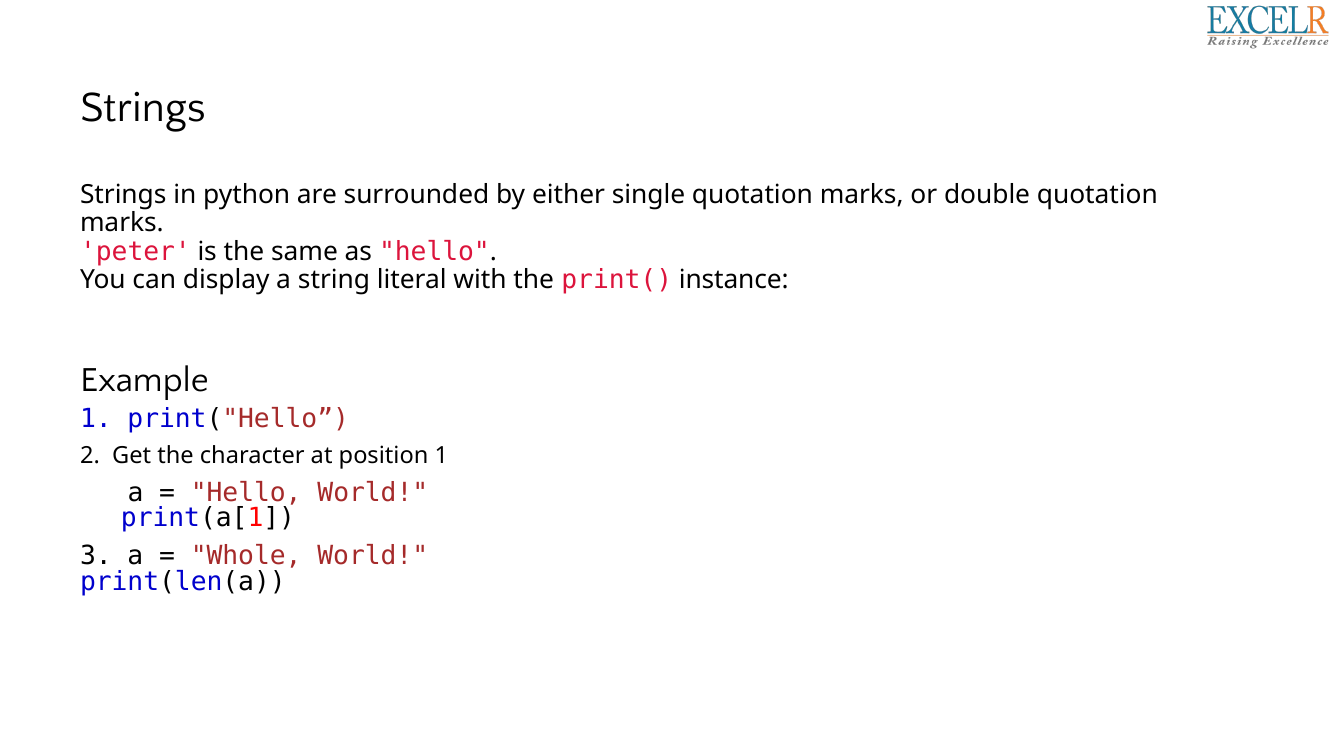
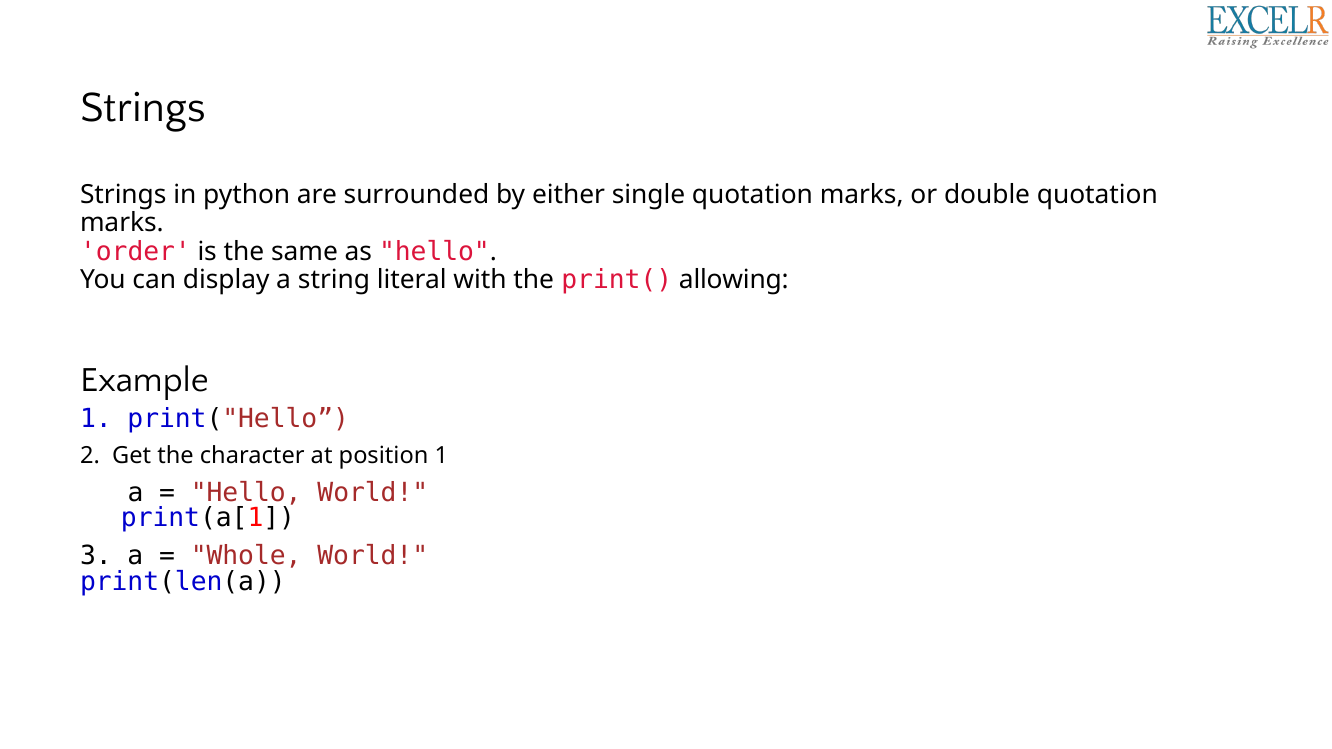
peter: peter -> order (135, 252)
instance: instance -> allowing (734, 280)
